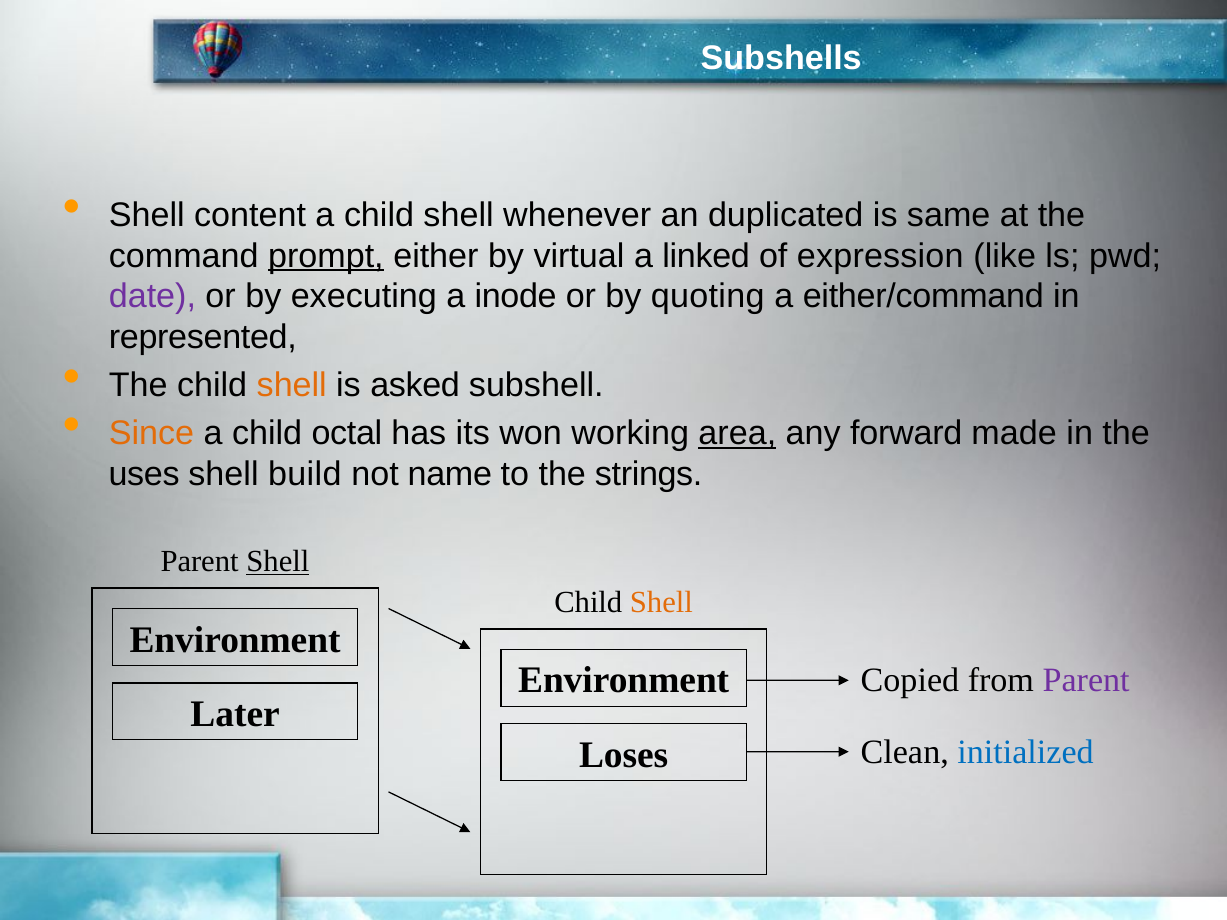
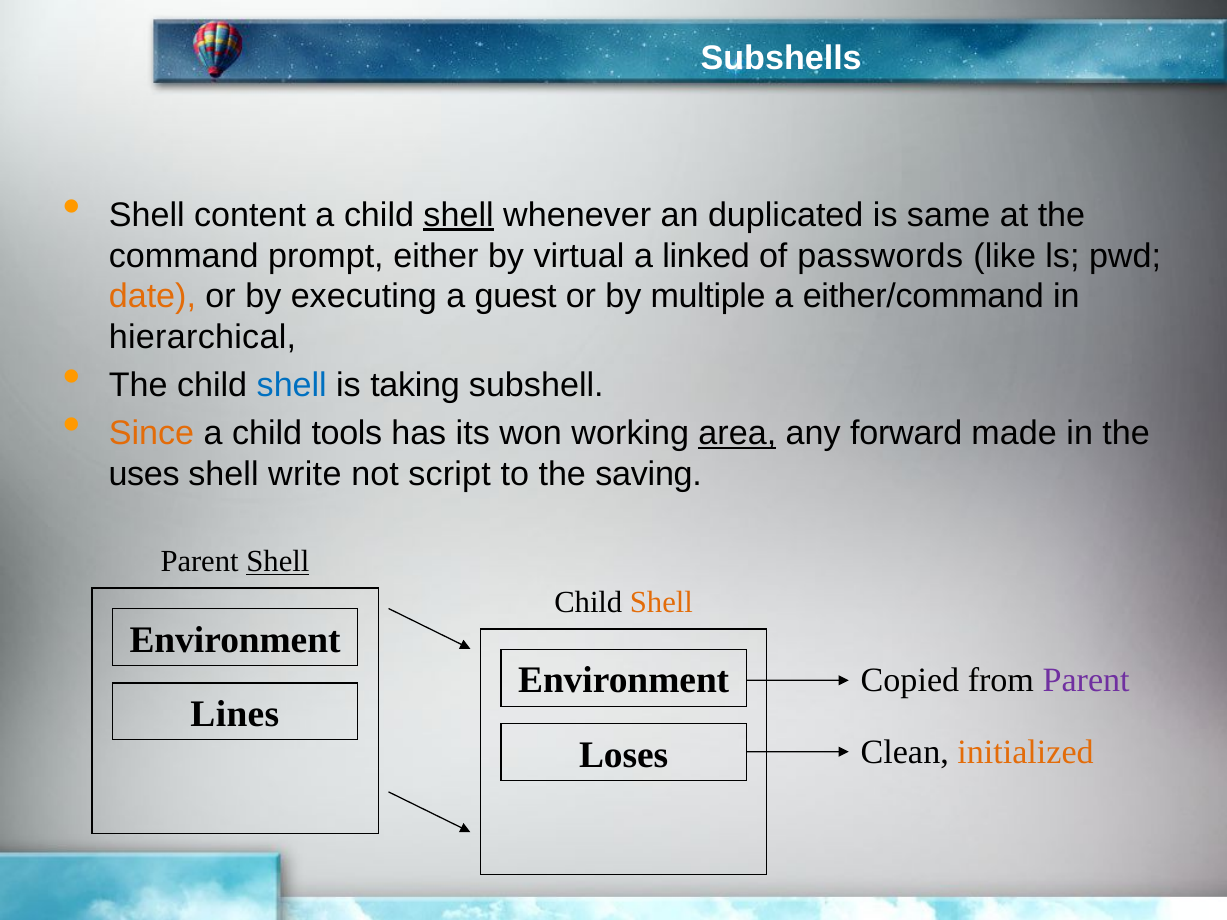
shell underline: none -> present (459, 215)
prompt underline: present -> none (326, 256)
expression: expression -> passwords (880, 256)
date colour: purple -> orange (152, 297)
inode: inode -> guest (516, 297)
quoting: quoting -> multiple (708, 297)
represented: represented -> hierarchical (203, 338)
shell colour: orange -> blue (292, 385)
asked: asked -> taking (415, 385)
octal: octal -> tools (347, 433)
build: build -> write (305, 474)
name: name -> script (450, 474)
strings: strings -> saving (649, 474)
Later: Later -> Lines (235, 714)
initialized colour: blue -> orange (1026, 752)
